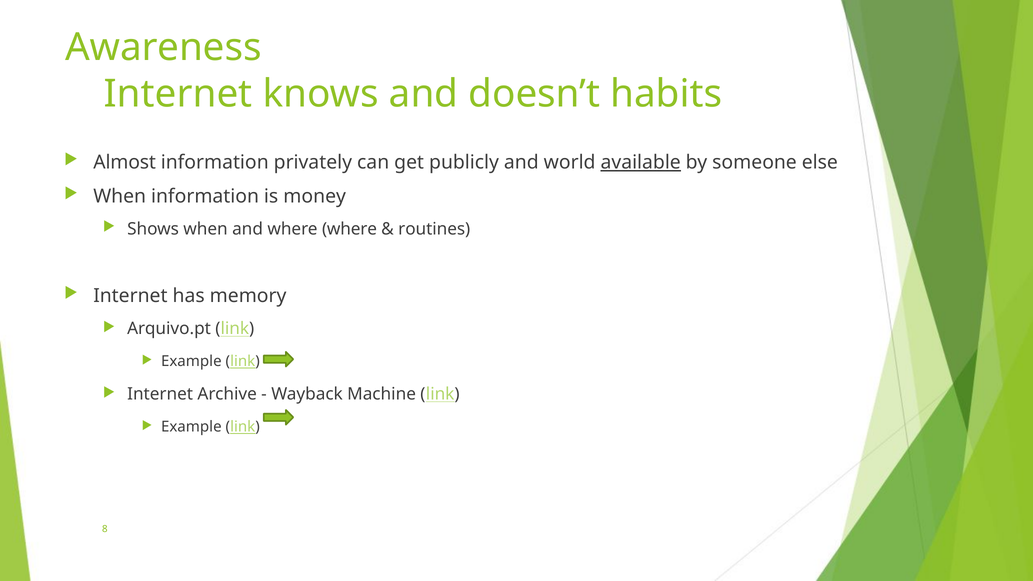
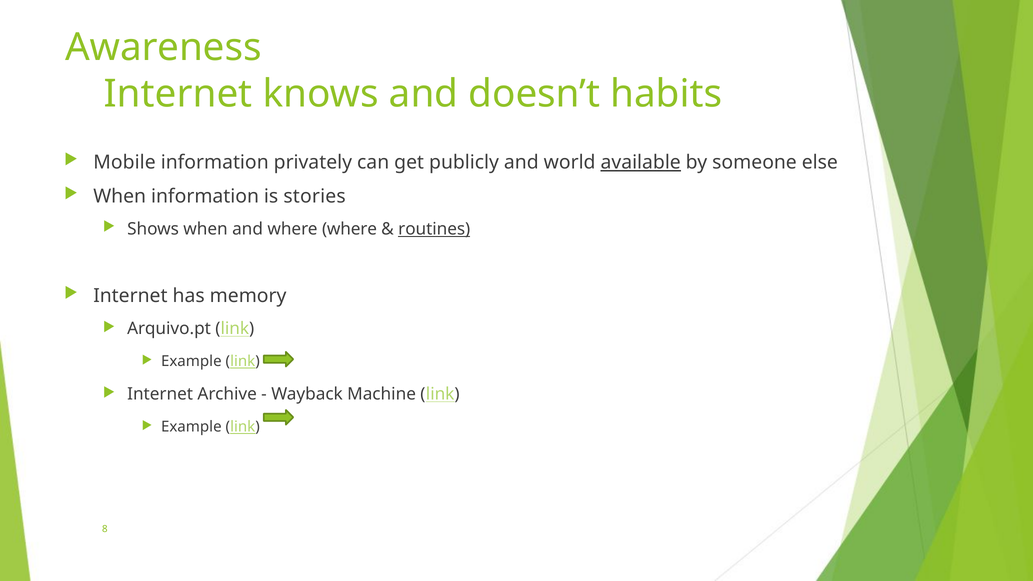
Almost: Almost -> Mobile (124, 162)
money: money -> stories (315, 196)
routines underline: none -> present (434, 229)
